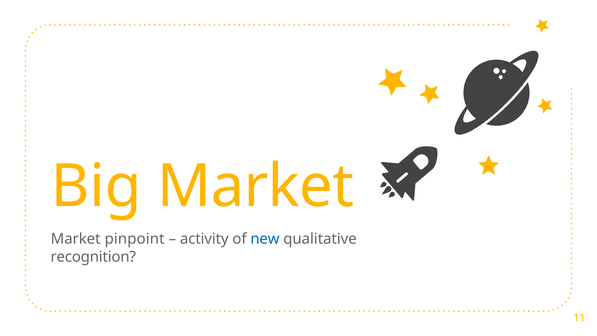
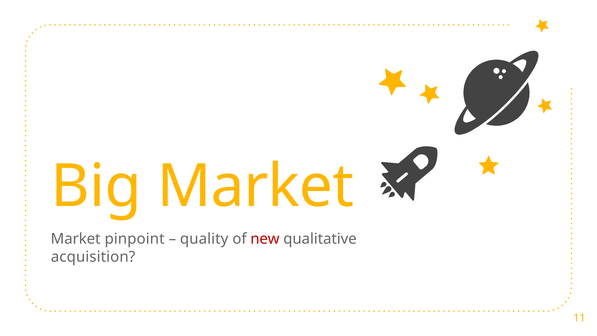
activity: activity -> quality (204, 239)
new colour: blue -> red (265, 239)
recognition: recognition -> acquisition (93, 257)
